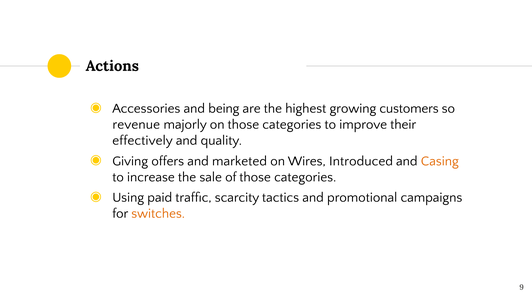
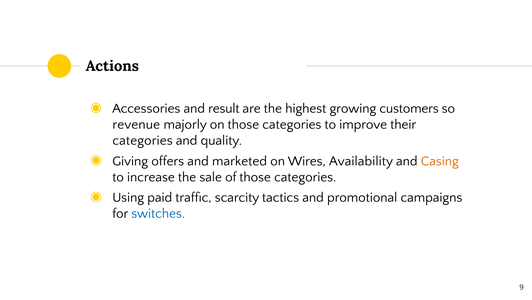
being: being -> result (224, 108)
effectively: effectively -> categories (143, 140)
Introduced: Introduced -> Availability (361, 161)
switches colour: orange -> blue (158, 213)
